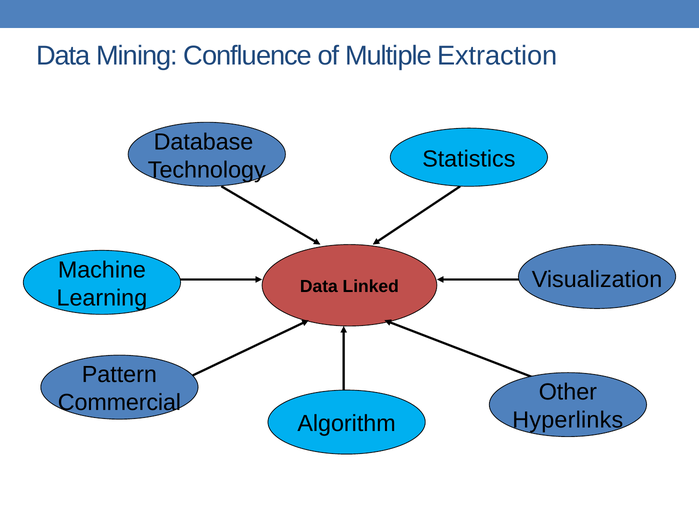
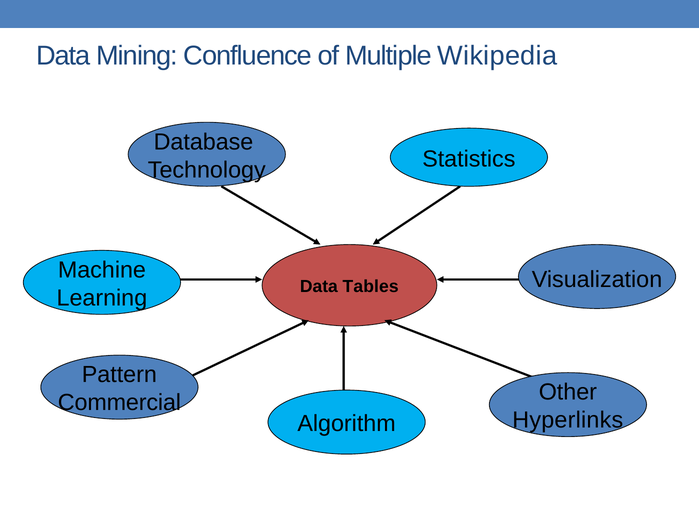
Extraction: Extraction -> Wikipedia (497, 56)
Linked: Linked -> Tables (371, 287)
